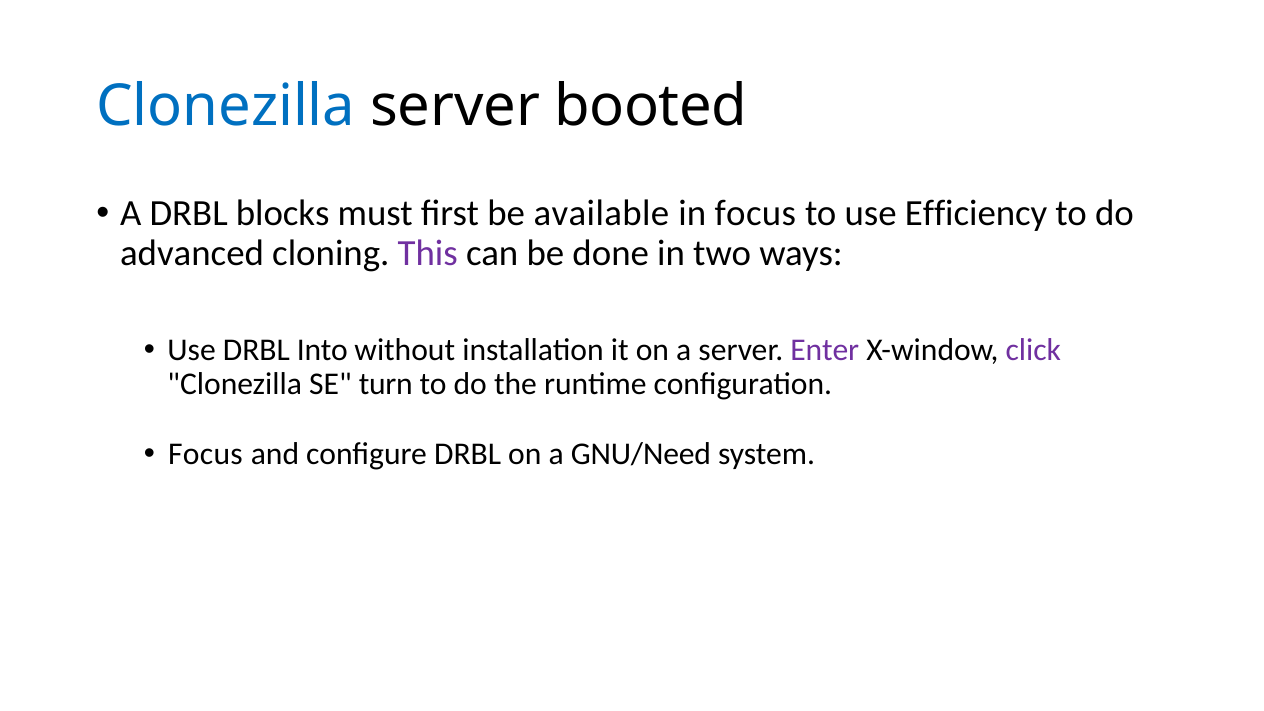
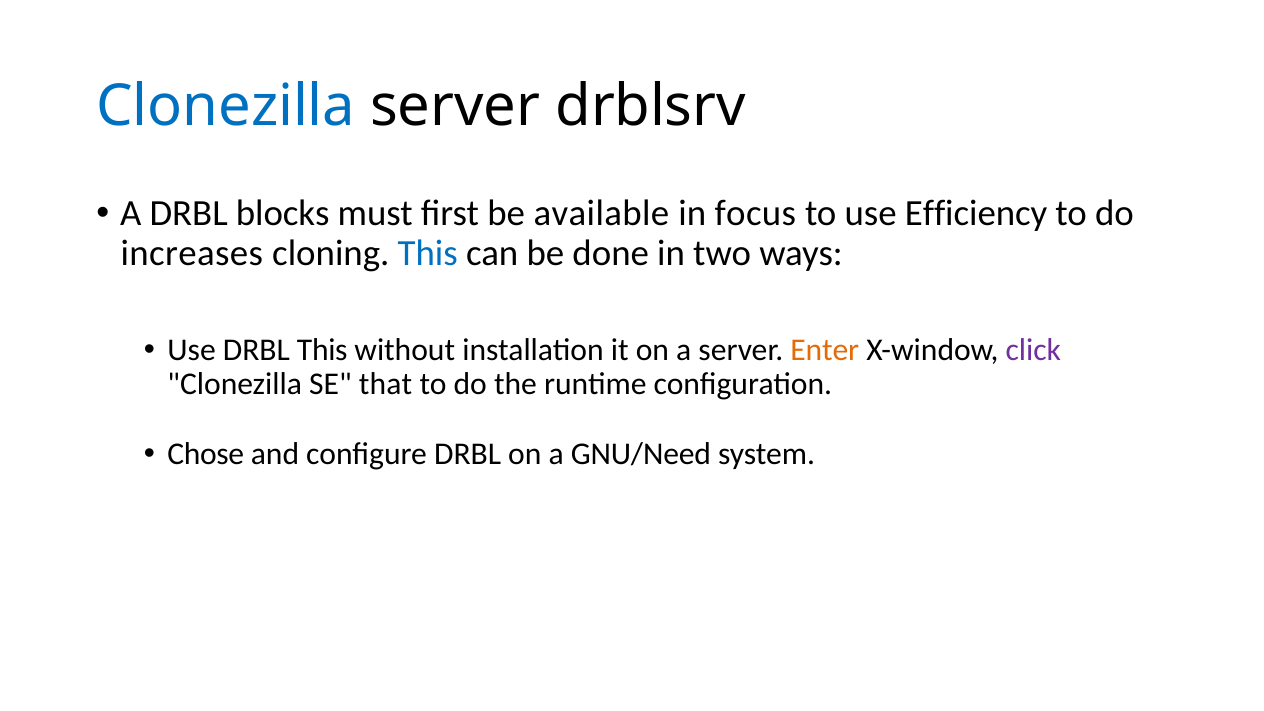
booted: booted -> drblsrv (651, 106)
advanced: advanced -> increases (192, 253)
This colour: purple -> blue (428, 253)
DRBL Into: Into -> This (322, 350)
Enter colour: purple -> orange (825, 350)
turn: turn -> that (386, 384)
Focus: Focus -> Chose (206, 454)
